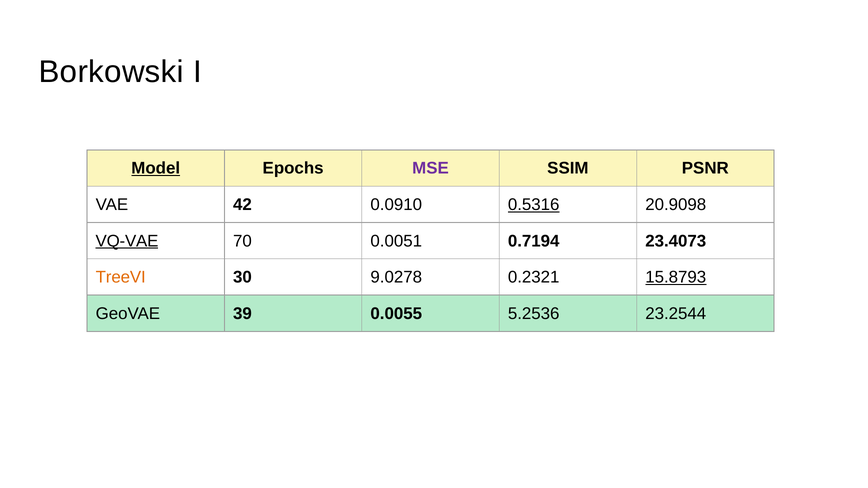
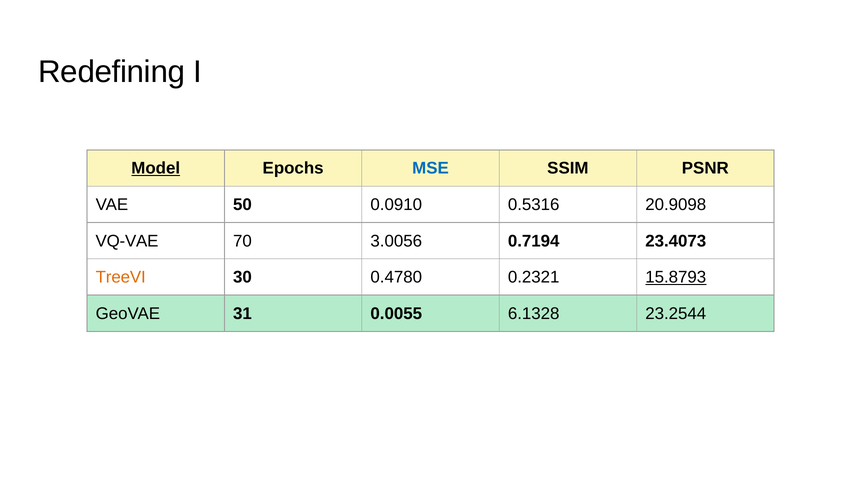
Borkowski: Borkowski -> Redefining (112, 72)
MSE colour: purple -> blue (431, 169)
42: 42 -> 50 (242, 205)
0.5316 underline: present -> none (534, 205)
VQ-VAE underline: present -> none (127, 241)
0.0051: 0.0051 -> 3.0056 (396, 241)
9.0278: 9.0278 -> 0.4780 (396, 277)
39: 39 -> 31 (242, 314)
5.2536: 5.2536 -> 6.1328 (534, 314)
